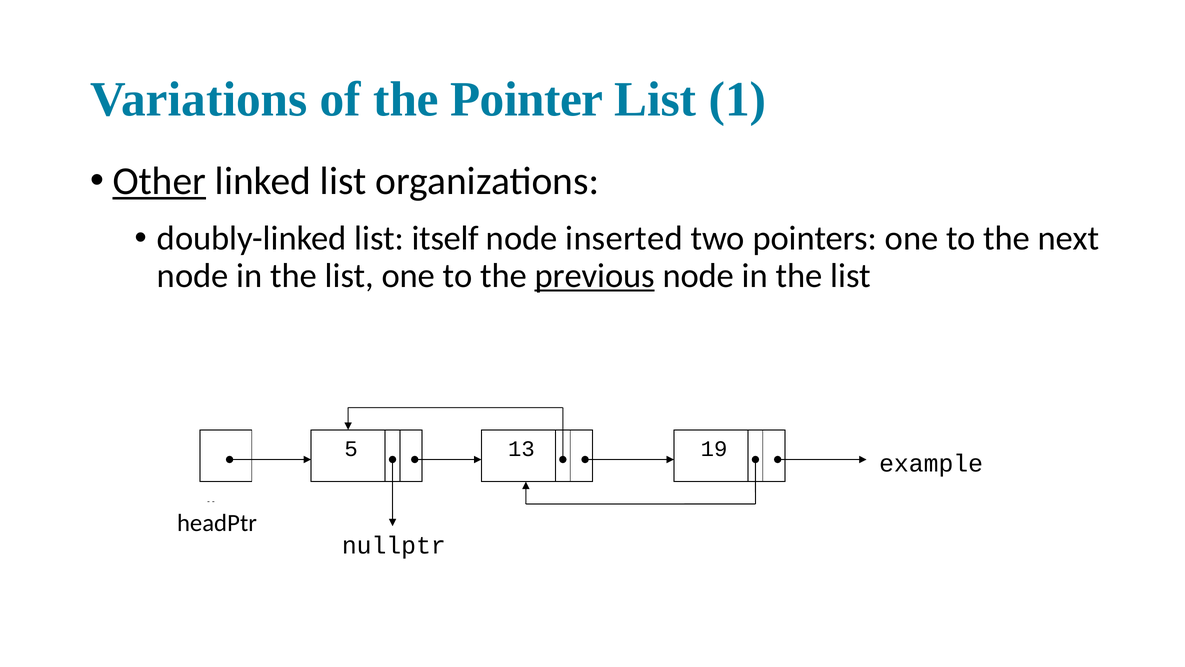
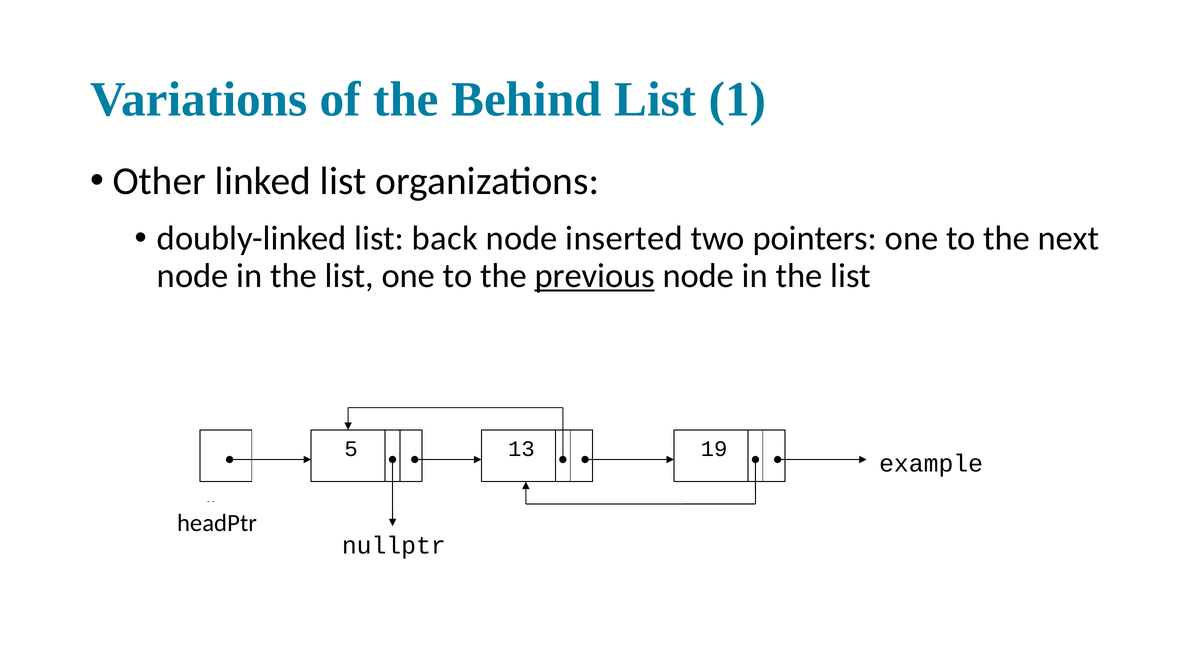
Pointer: Pointer -> Behind (527, 100)
Other underline: present -> none (159, 181)
itself: itself -> back (445, 238)
